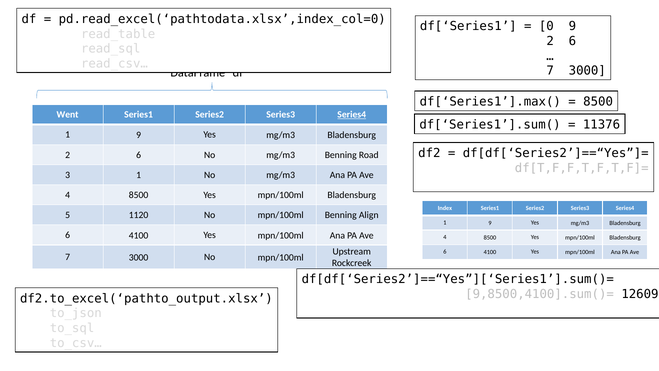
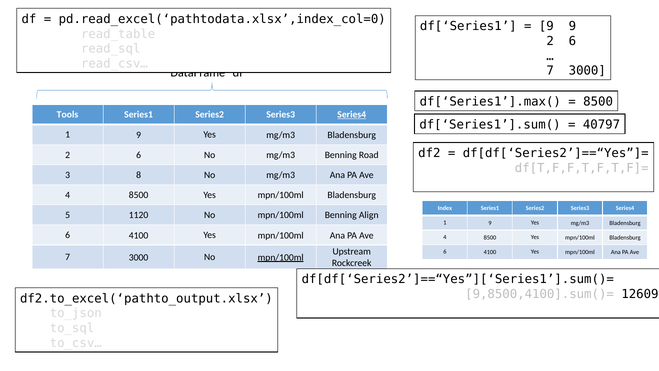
0: 0 -> 9 (546, 26)
Went: Went -> Tools (67, 115)
11376: 11376 -> 40797 (601, 125)
3 1: 1 -> 8 (139, 175)
mpn/100ml underline: none -> present (281, 257)
